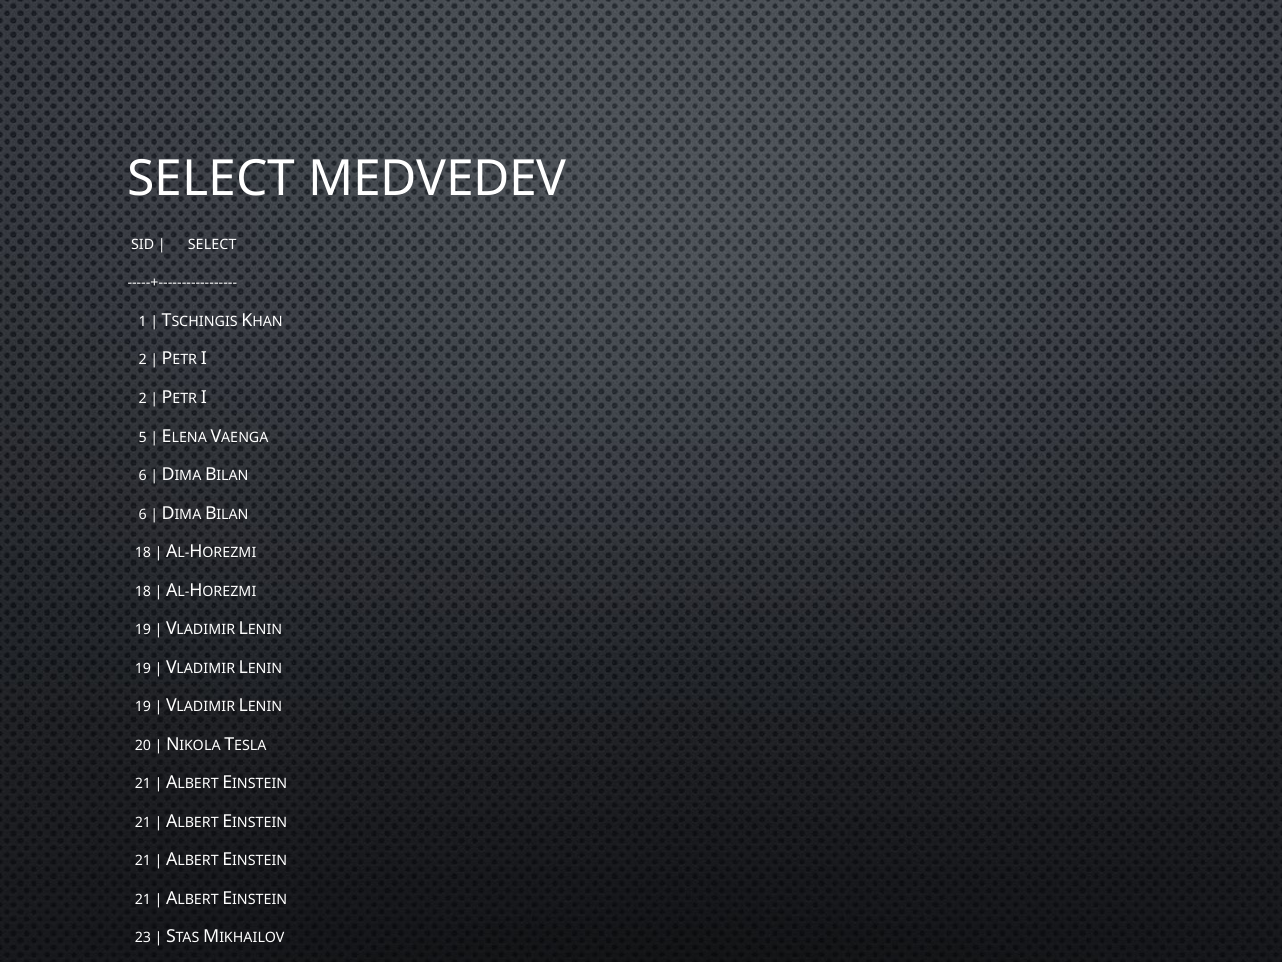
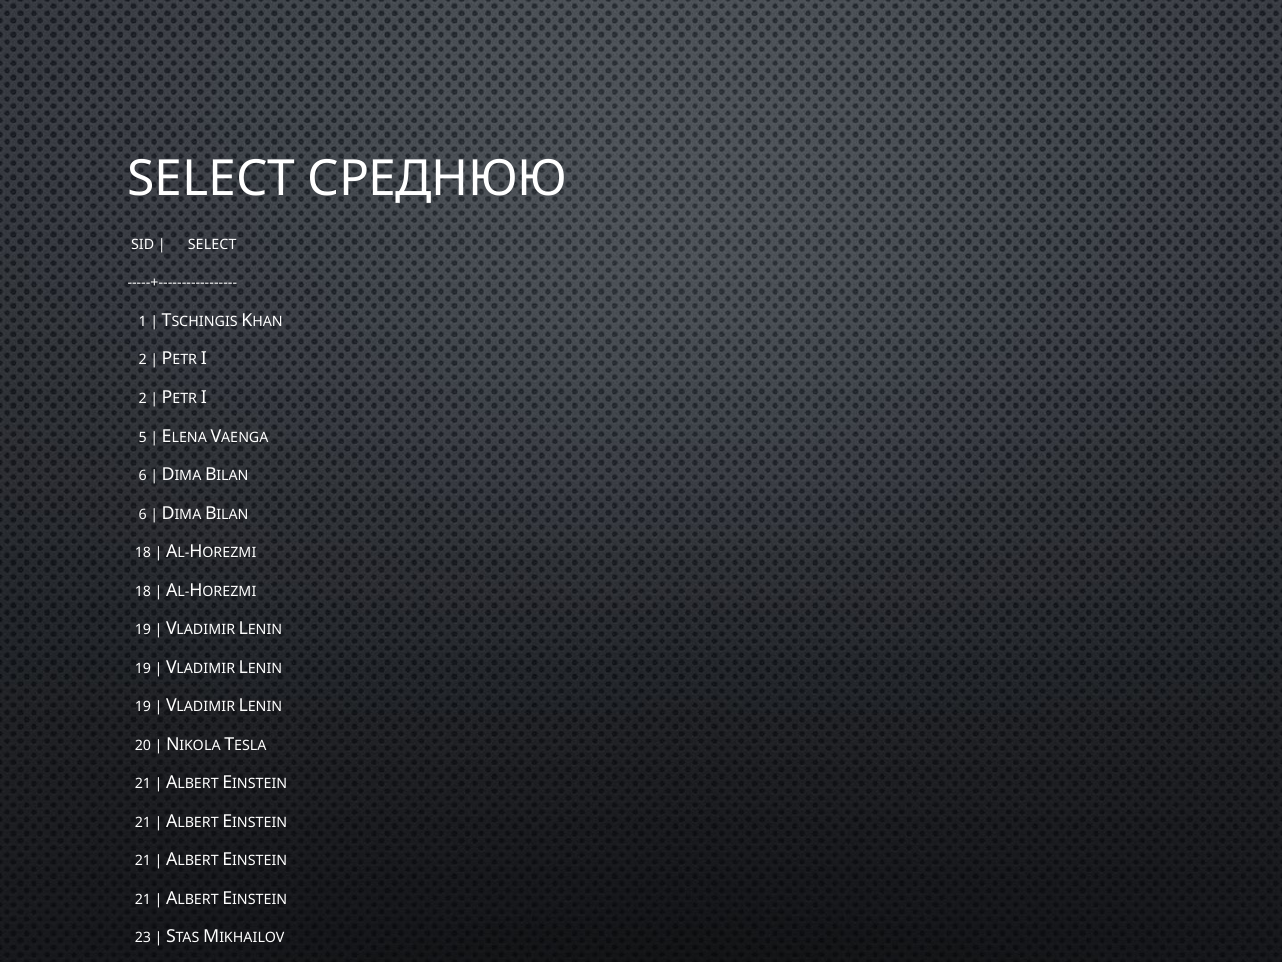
MEDVEDEV: MEDVEDEV -> СРЕДНЮЮ (438, 179)
